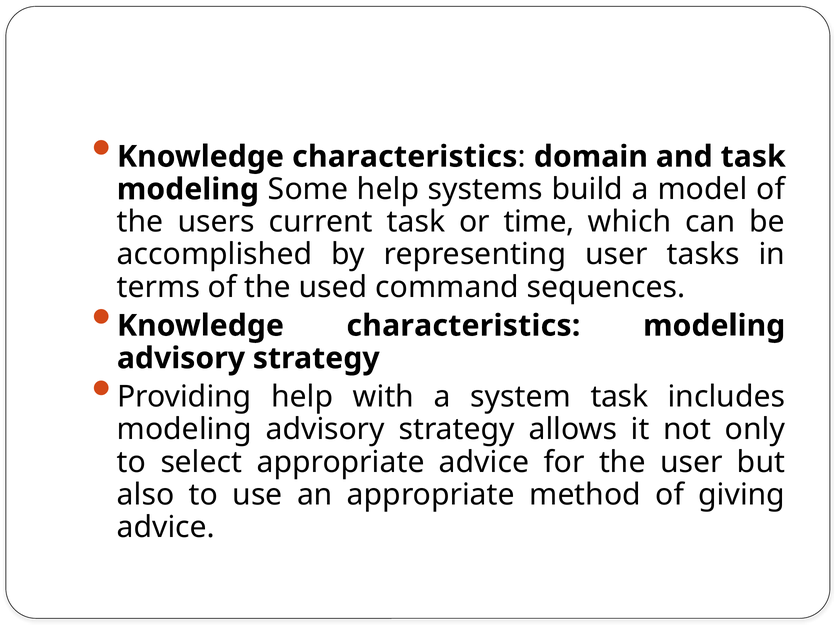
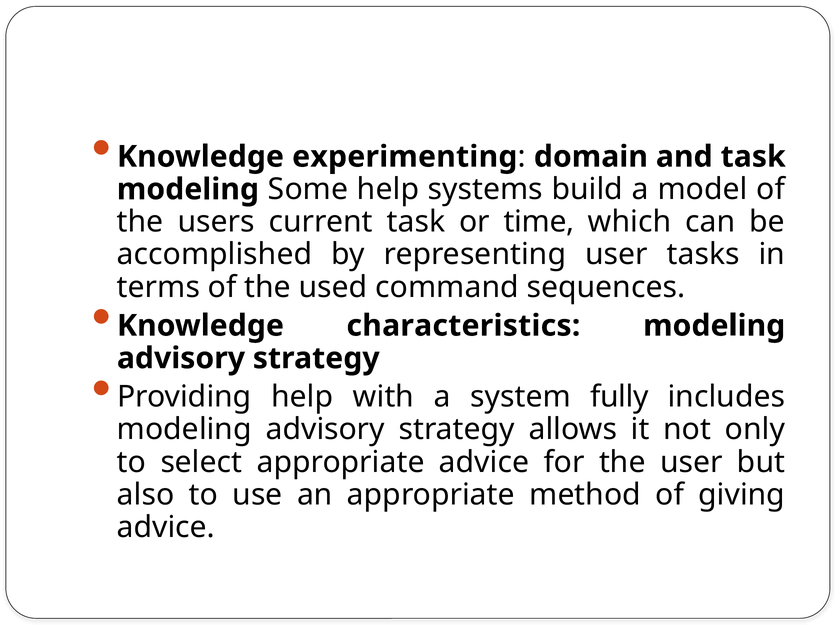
characteristics: characteristics -> experimenting (405, 157)
system task: task -> fully (619, 397)
